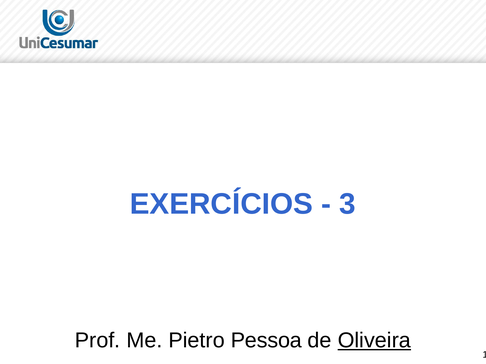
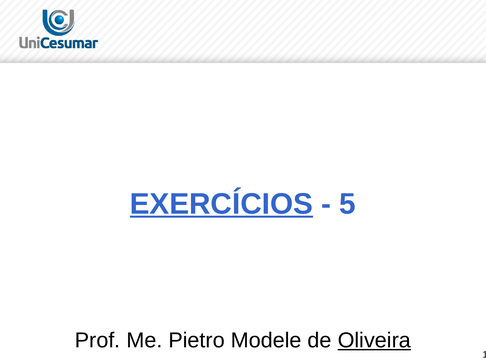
EXERCÍCIOS underline: none -> present (221, 204)
3: 3 -> 5 (347, 204)
Pessoa: Pessoa -> Modele (266, 341)
